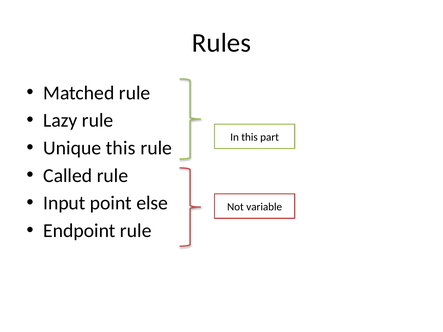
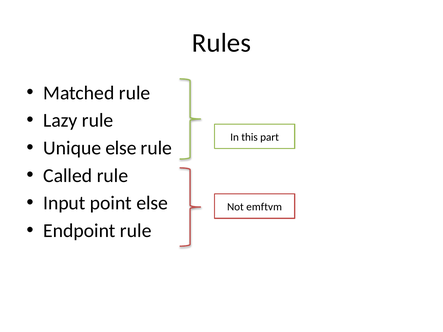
Unique this: this -> else (121, 148)
variable: variable -> emftvm (264, 207)
